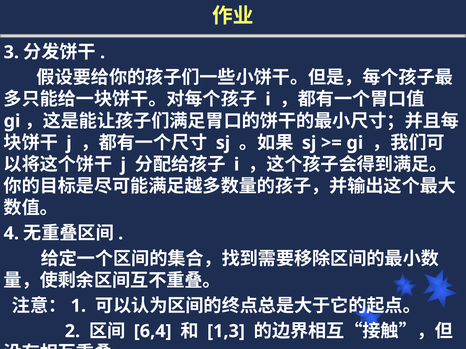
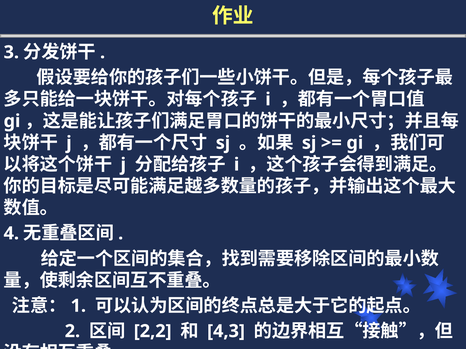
6,4: 6,4 -> 2,2 (153, 332)
1,3: 1,3 -> 4,3 (226, 332)
